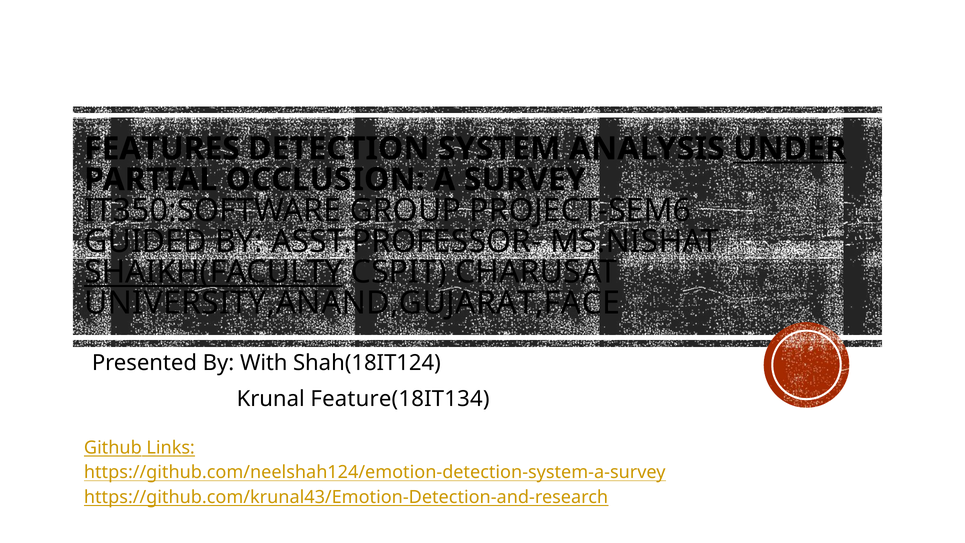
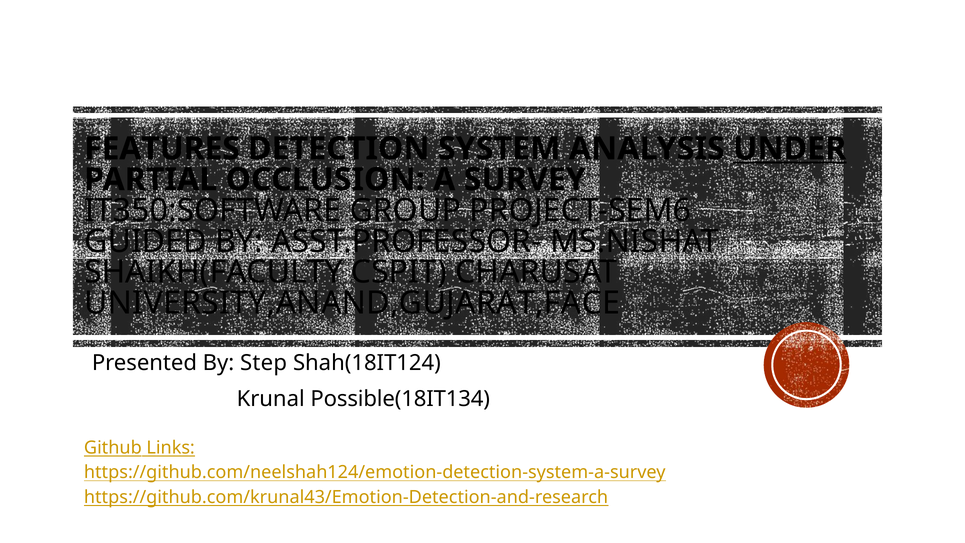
SHAIKH(FACULTY underline: present -> none (213, 272)
With: With -> Step (264, 363)
Feature(18IT134: Feature(18IT134 -> Possible(18IT134 (400, 399)
